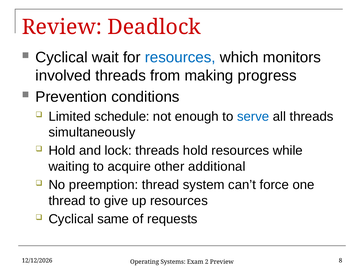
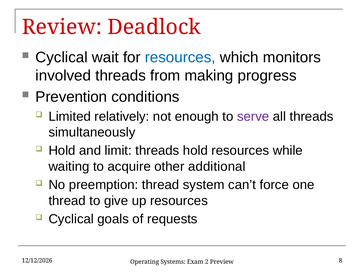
schedule: schedule -> relatively (122, 116)
serve colour: blue -> purple (253, 116)
lock: lock -> limit (118, 151)
same: same -> goals (113, 219)
